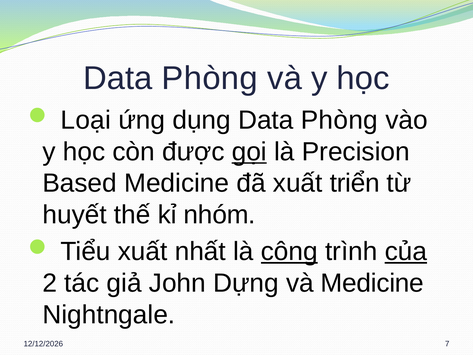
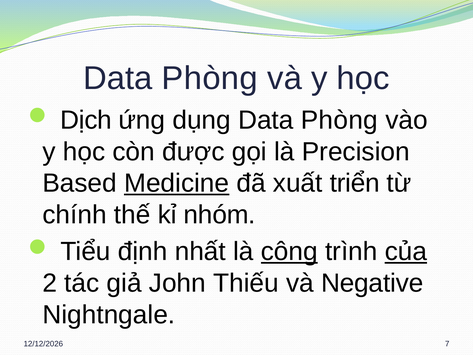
Loại: Loại -> Dịch (86, 120)
gọi underline: present -> none (249, 152)
Medicine underline: none -> present (177, 183)
huyết: huyết -> chính (75, 215)
Tiểu xuất: xuất -> định (143, 251)
Dựng: Dựng -> Thiếu (246, 283)
và Medicine: Medicine -> Negative (372, 283)
